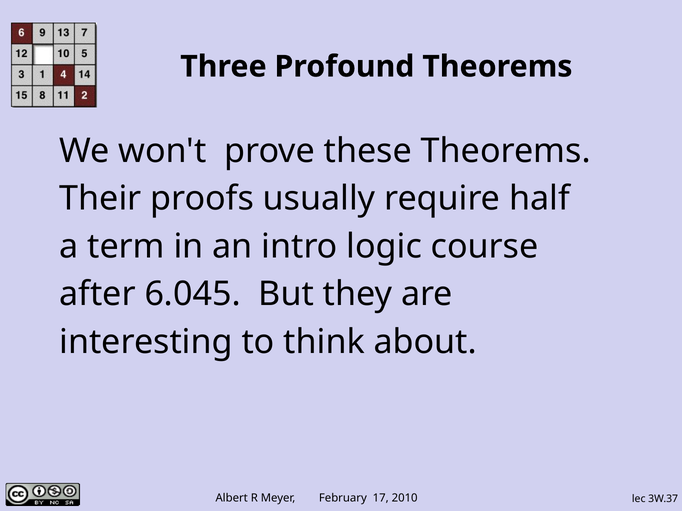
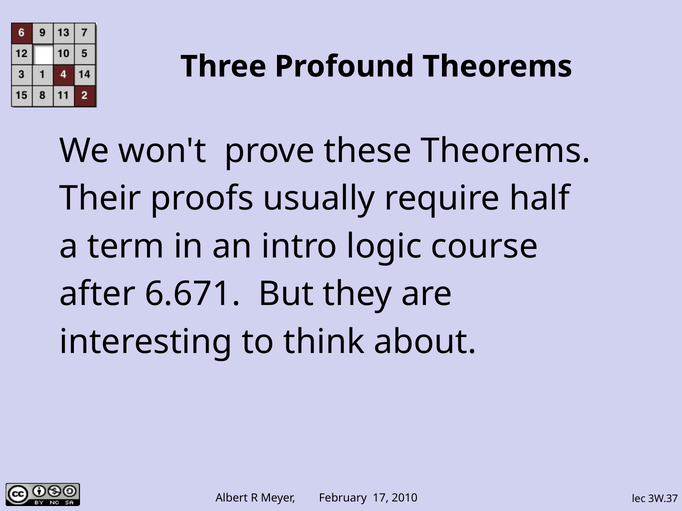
6.045: 6.045 -> 6.671 (193, 294)
